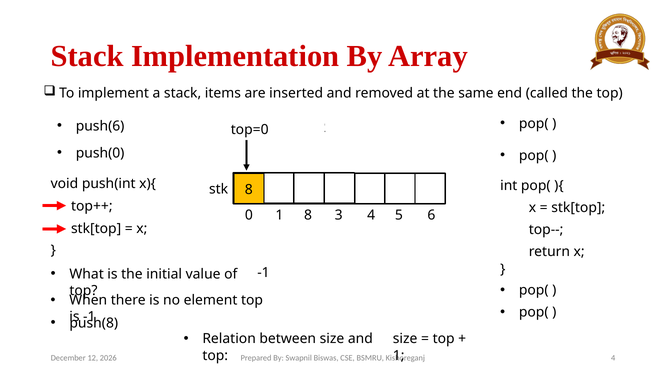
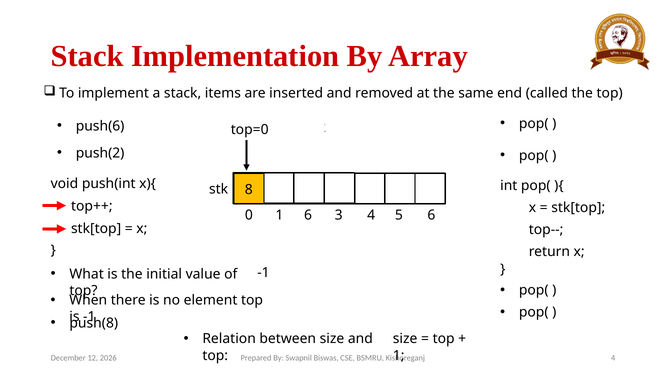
push(0: push(0 -> push(2 (100, 153)
1 8: 8 -> 6 (308, 215)
